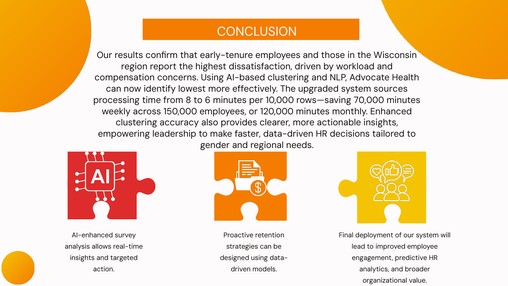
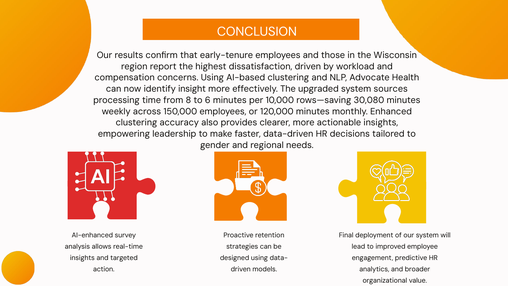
lowest: lowest -> insight (192, 89)
70,000: 70,000 -> 30,080 (369, 100)
